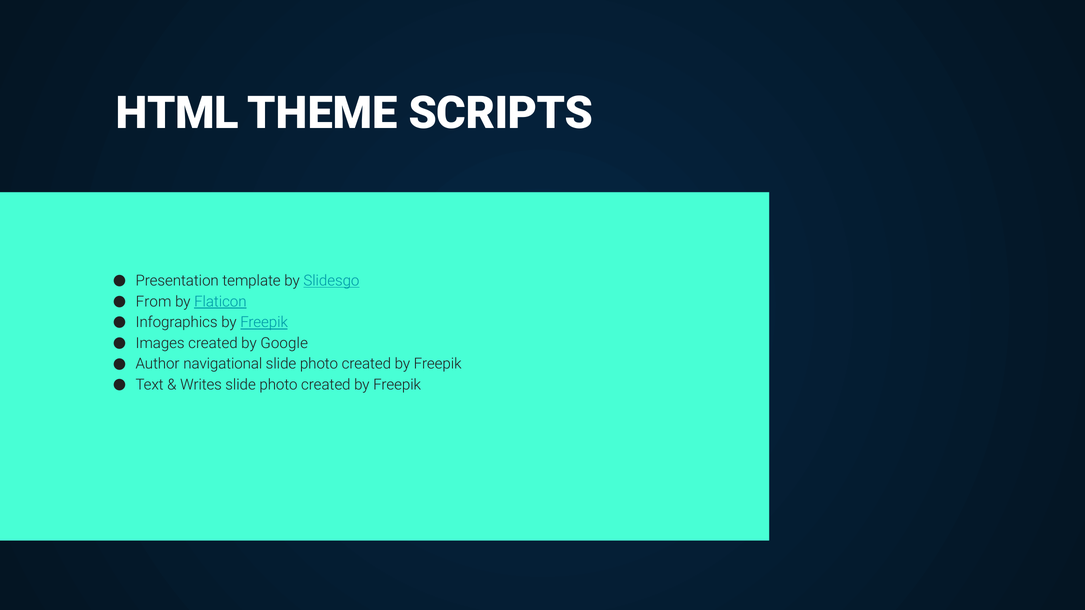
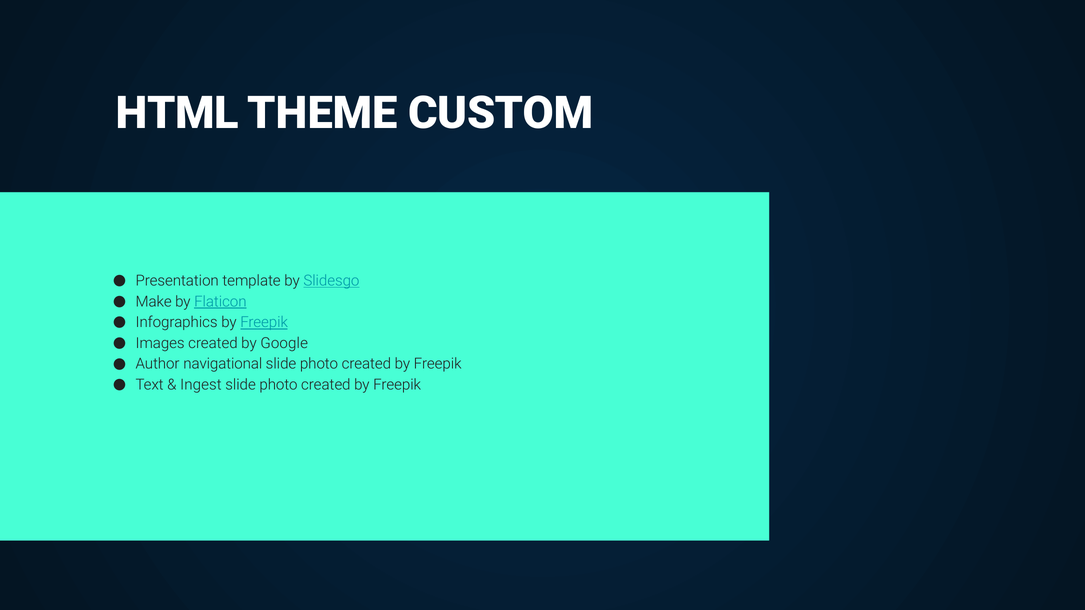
SCRIPTS: SCRIPTS -> CUSTOM (501, 114)
From: From -> Make (154, 302)
Writes: Writes -> Ingest (201, 385)
